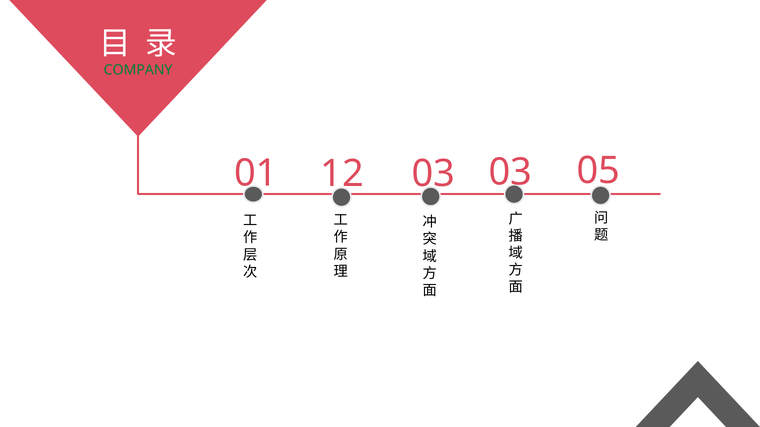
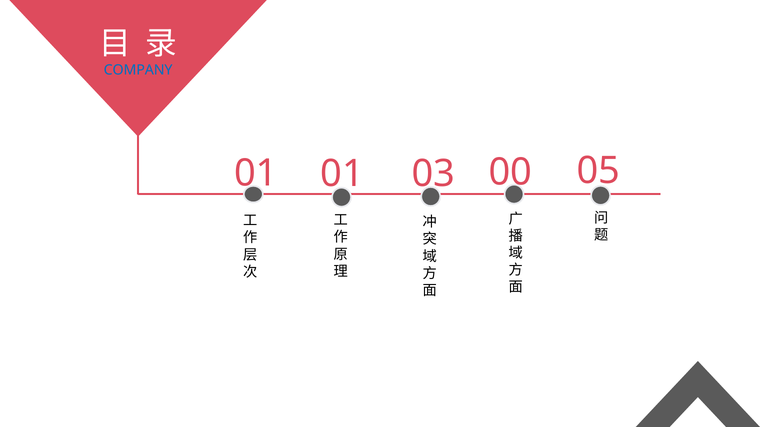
COMPANY colour: green -> blue (138, 70)
01 12: 12 -> 01 (342, 174)
03 03: 03 -> 00 (510, 172)
